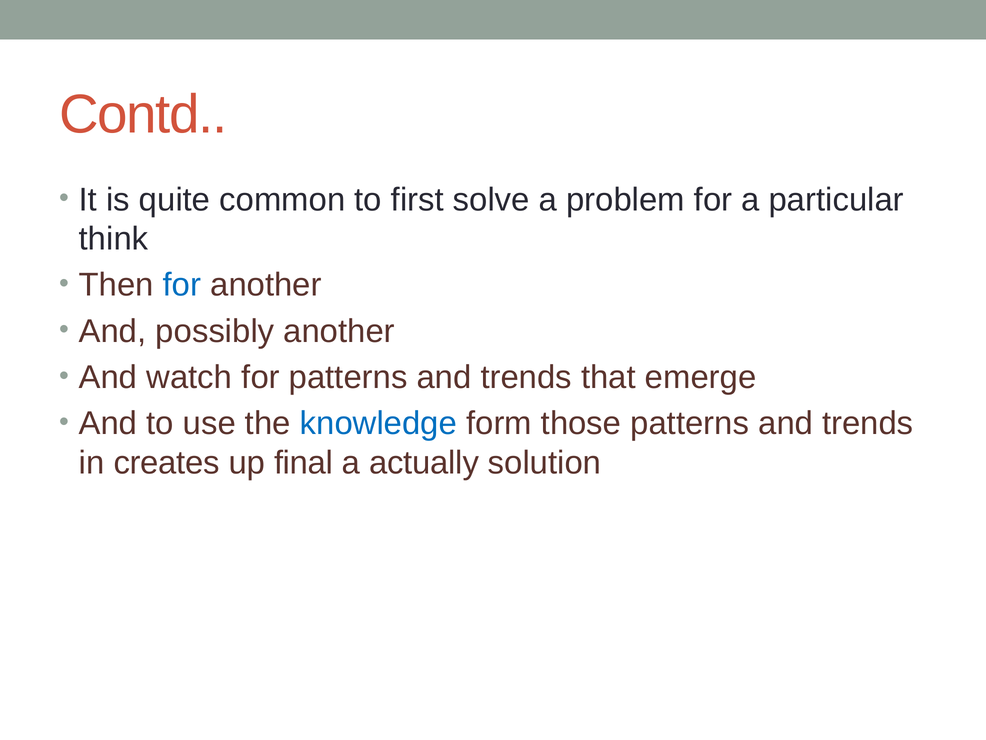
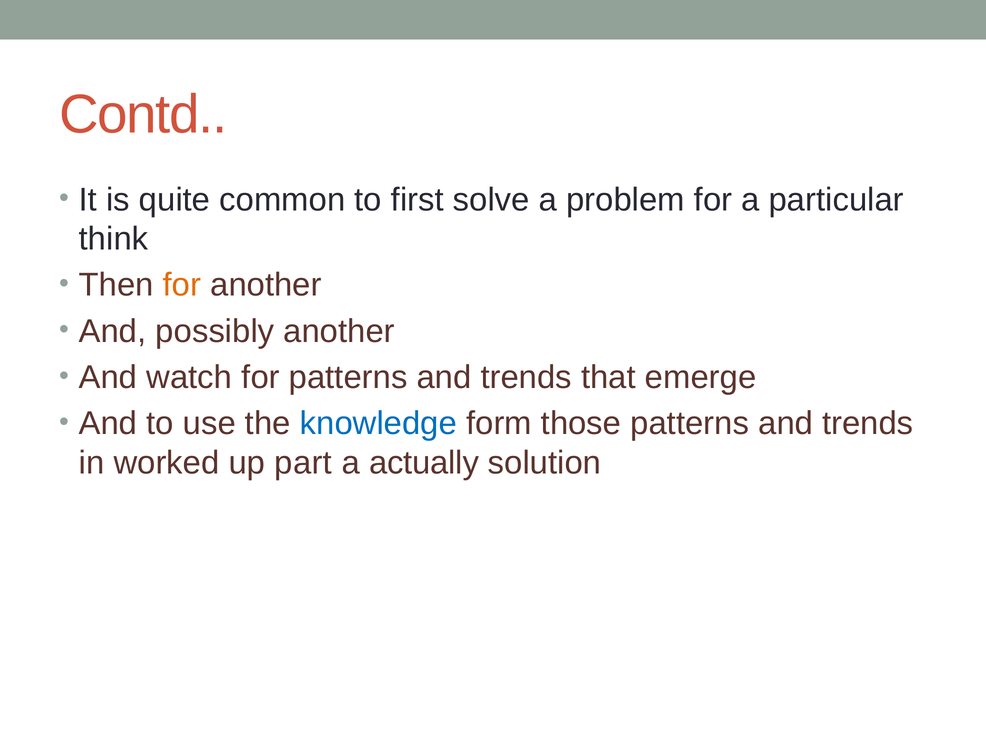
for colour: blue -> orange (182, 285)
creates: creates -> worked (166, 462)
final: final -> part (303, 462)
